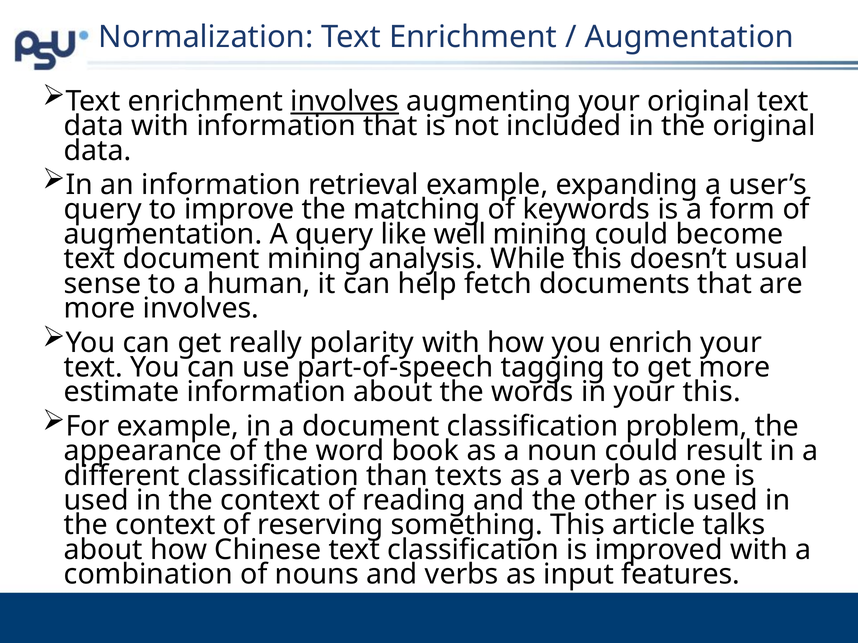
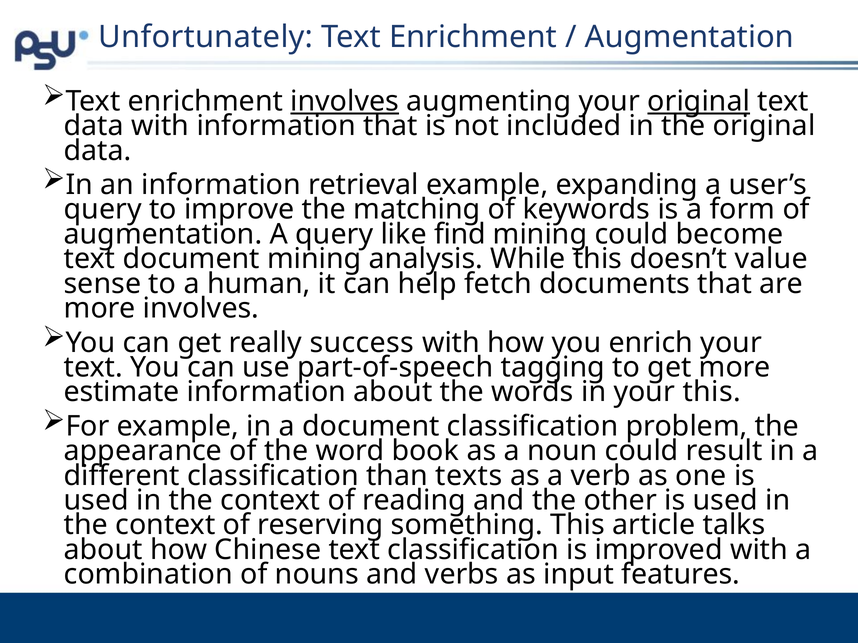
Normalization: Normalization -> Unfortunately (206, 37)
original underline: none -> present (699, 101)
well: well -> find (460, 234)
usual: usual -> value (771, 259)
polarity: polarity -> success (362, 343)
